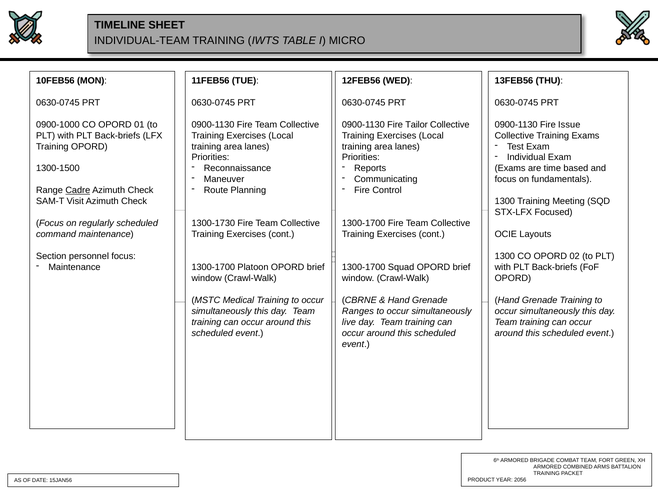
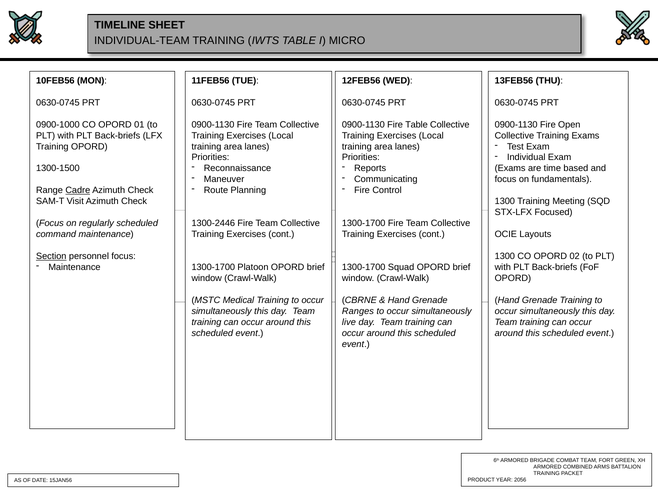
Fire Tailor: Tailor -> Table (417, 125)
Issue: Issue -> Open (569, 125)
1300-1730: 1300-1730 -> 1300-2446 (213, 224)
Section underline: none -> present (51, 256)
